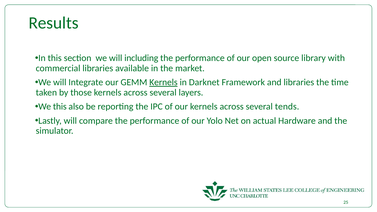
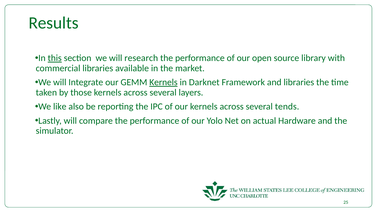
this underline: none -> present (55, 58)
including: including -> research (141, 58)
We this: this -> like (60, 107)
